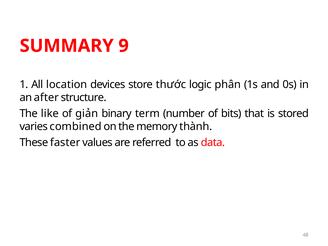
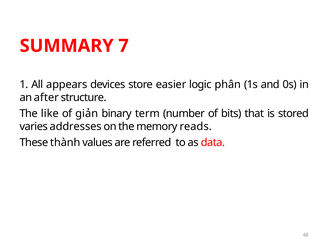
9: 9 -> 7 (124, 46)
location: location -> appears (67, 84)
thước: thước -> easier (171, 84)
combined: combined -> addresses (76, 127)
thành: thành -> reads (196, 127)
faster: faster -> thành (65, 142)
